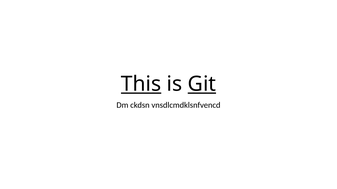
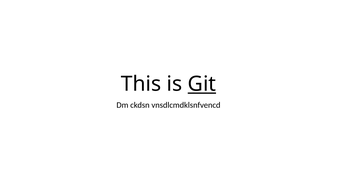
This underline: present -> none (141, 84)
